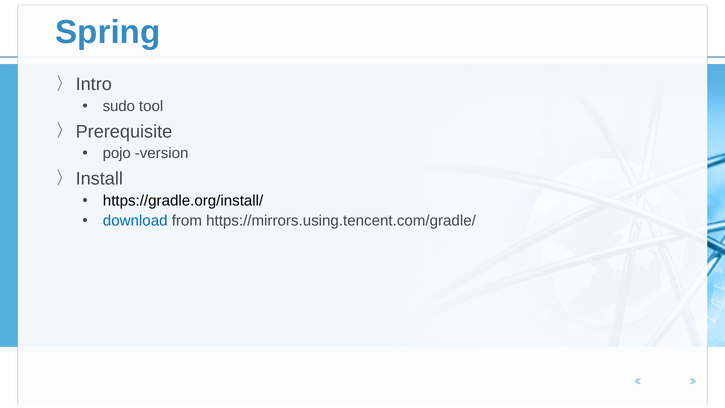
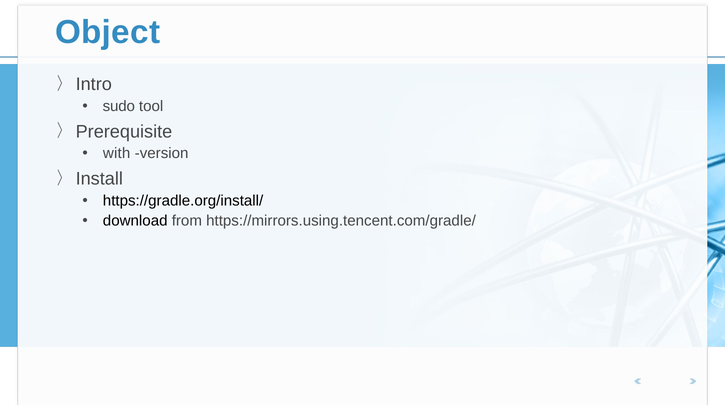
Spring: Spring -> Object (108, 32)
pojo: pojo -> with (117, 153)
download colour: blue -> black (135, 221)
